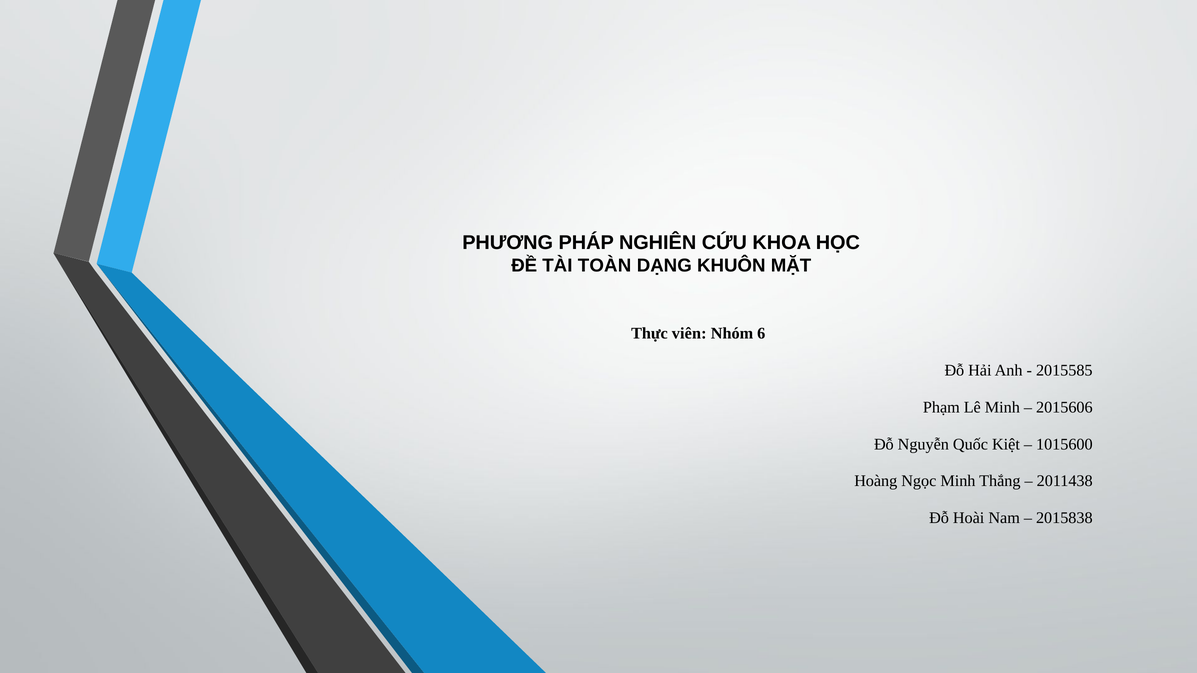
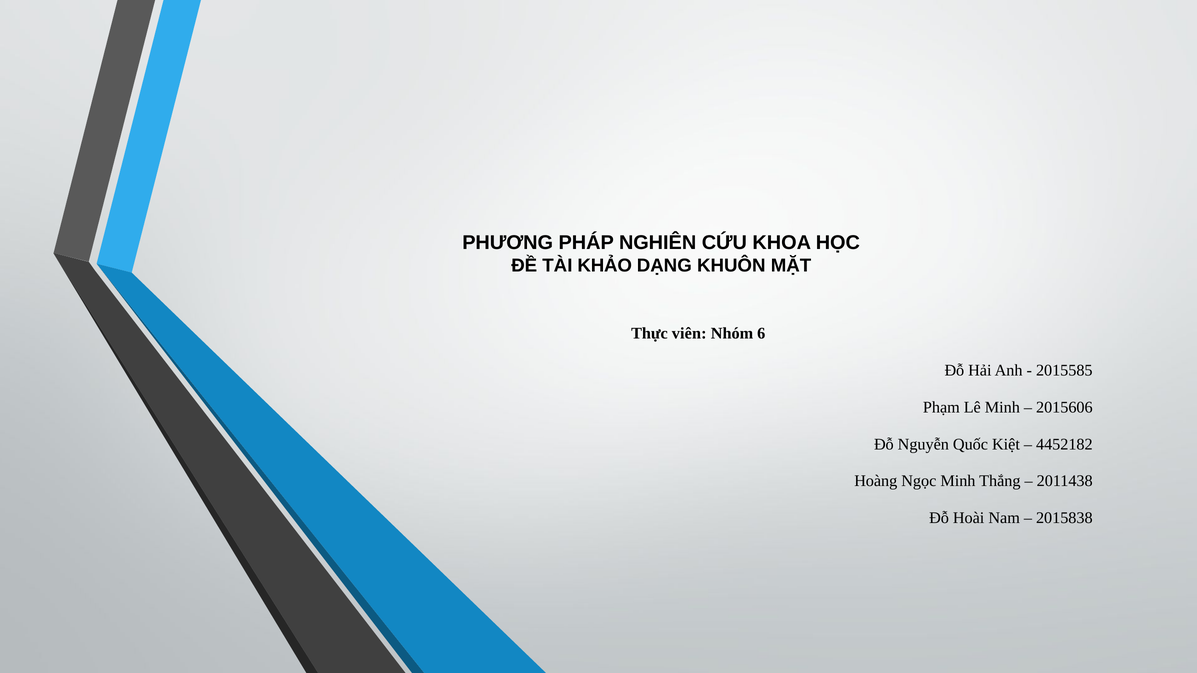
TOÀN: TOÀN -> KHẢO (605, 266)
1015600: 1015600 -> 4452182 (1064, 444)
